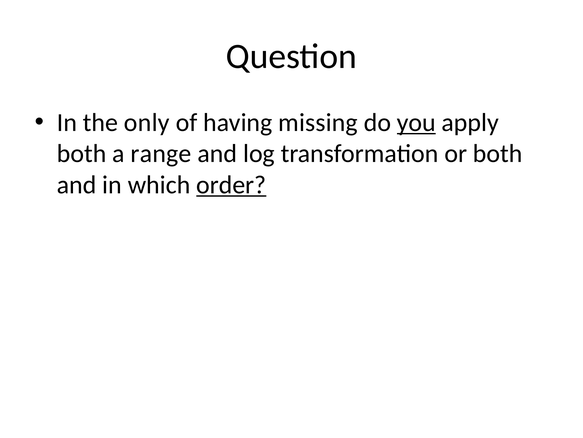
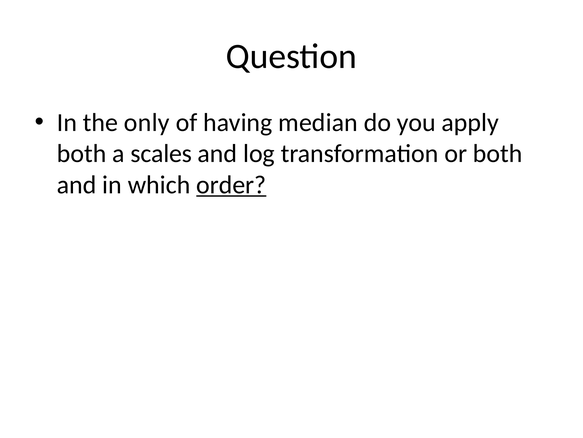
missing: missing -> median (318, 122)
you underline: present -> none (416, 122)
range: range -> scales (161, 153)
